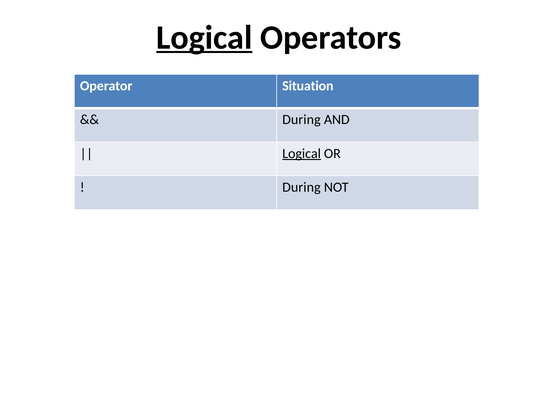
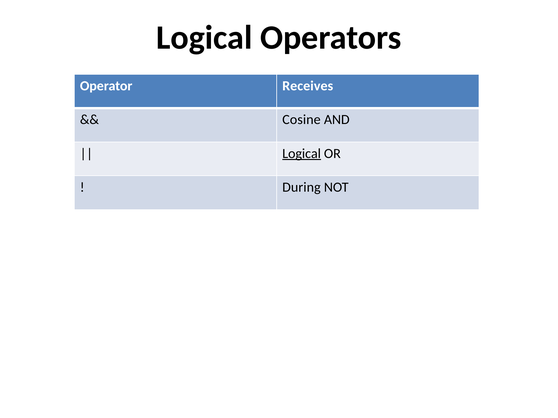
Logical underline: present -> none (204, 38)
Situation: Situation -> Receives (308, 86)
During: During -> Cosine (301, 120)
